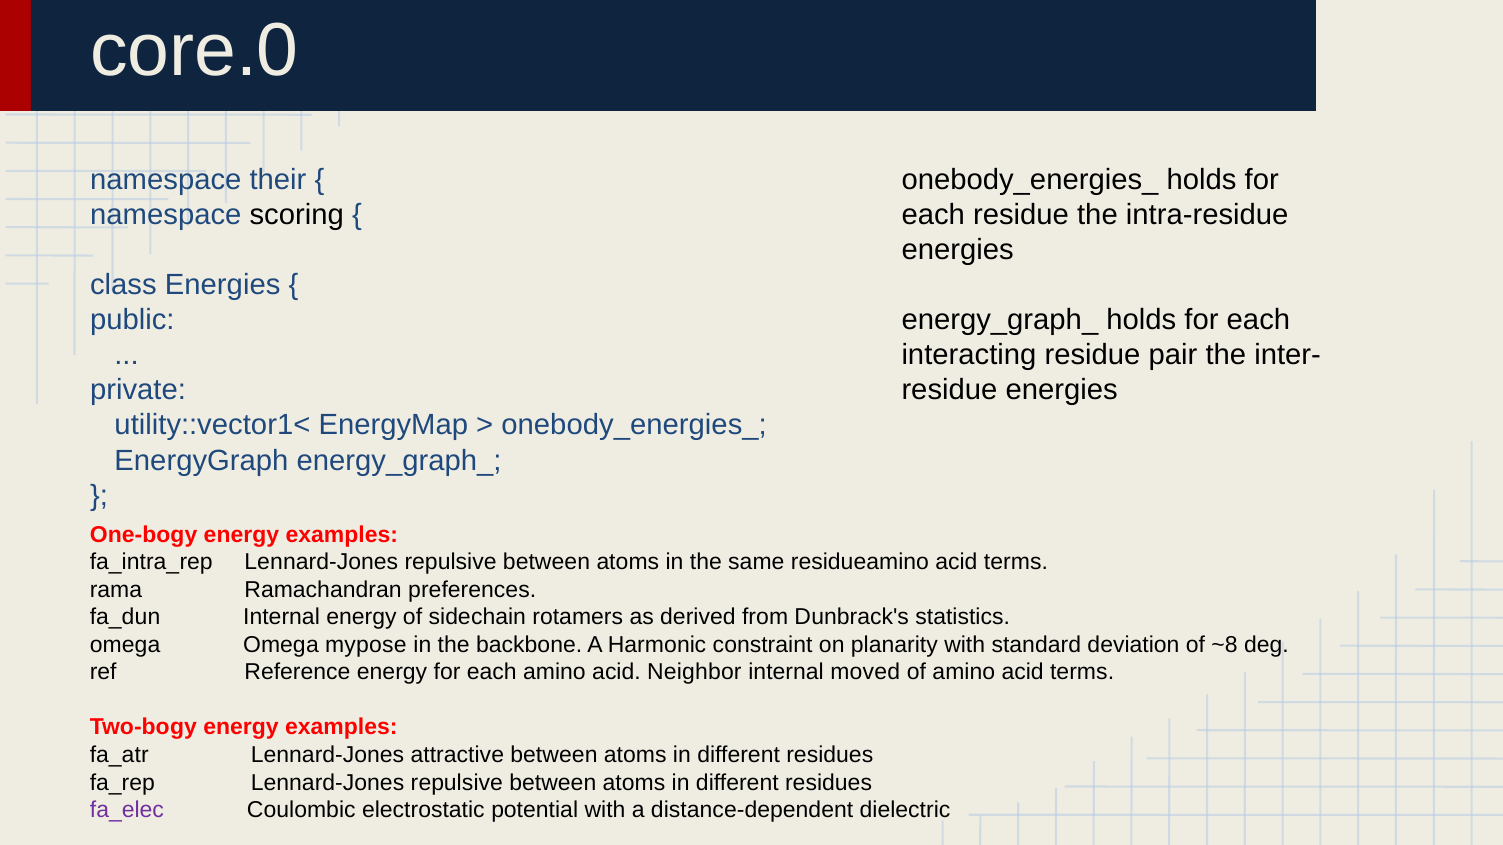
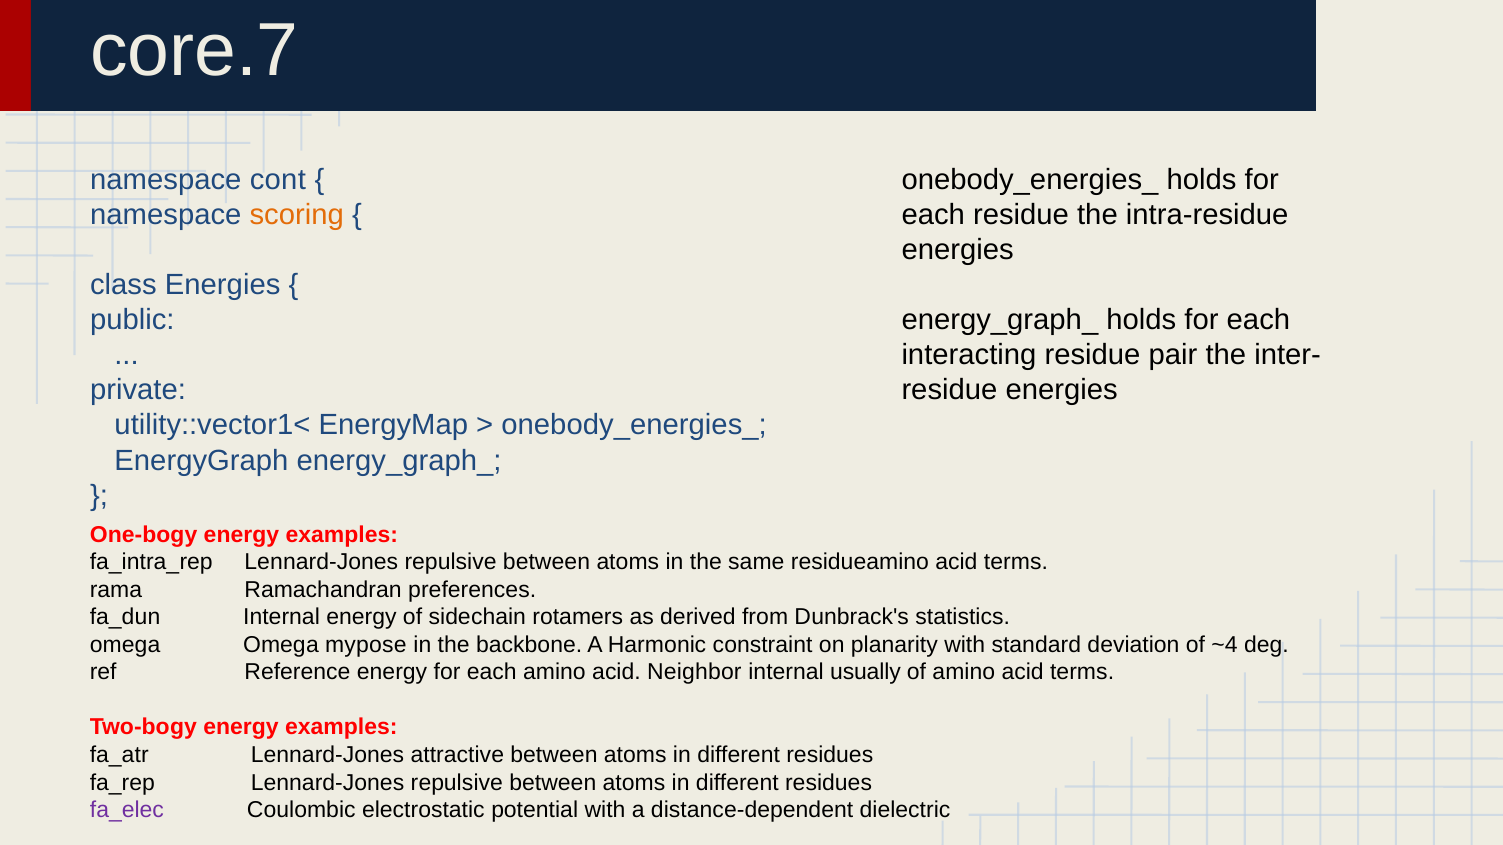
core.0: core.0 -> core.7 (194, 50)
their: their -> cont (278, 180)
scoring colour: black -> orange (297, 215)
~8: ~8 -> ~4 (1224, 645)
moved: moved -> usually (865, 673)
